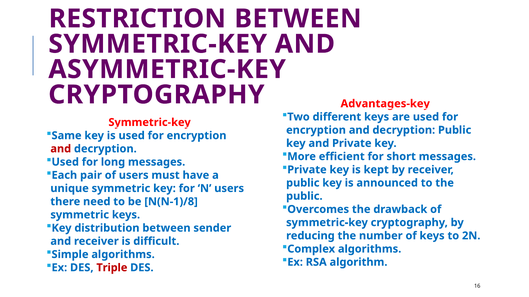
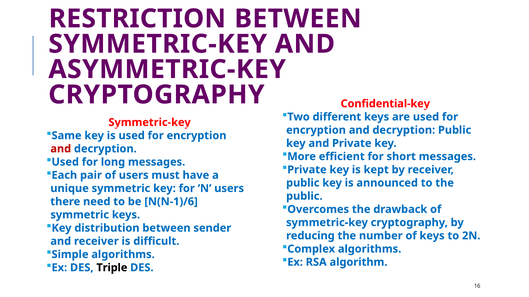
Advantages-key: Advantages-key -> Confidential-key (385, 104)
N(N-1)/8: N(N-1)/8 -> N(N-1)/6 (171, 202)
Triple colour: red -> black (112, 268)
